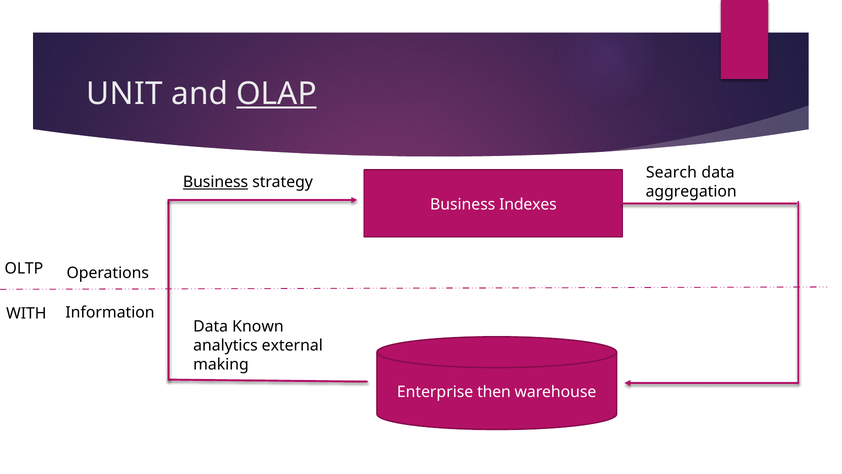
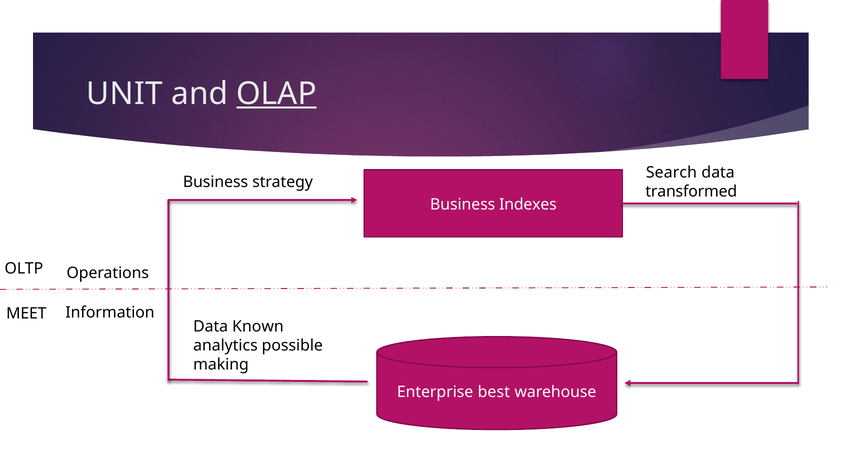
Business underline: present -> none (216, 182)
aggregation: aggregation -> transformed (691, 191)
WITH: WITH -> MEET (26, 313)
external: external -> possible (292, 345)
then: then -> best (494, 392)
